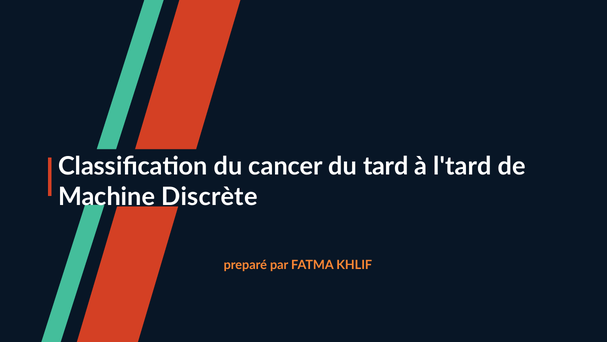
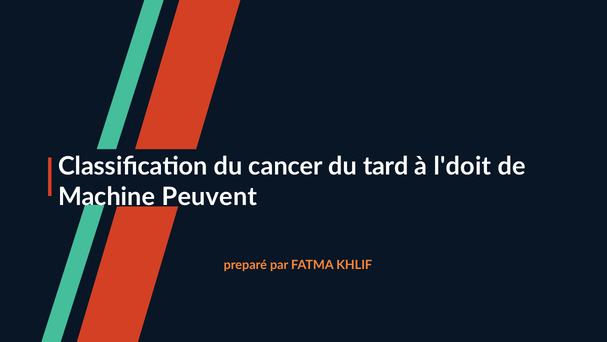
l'tard: l'tard -> l'doit (462, 166)
Discrète: Discrète -> Peuvent (209, 197)
